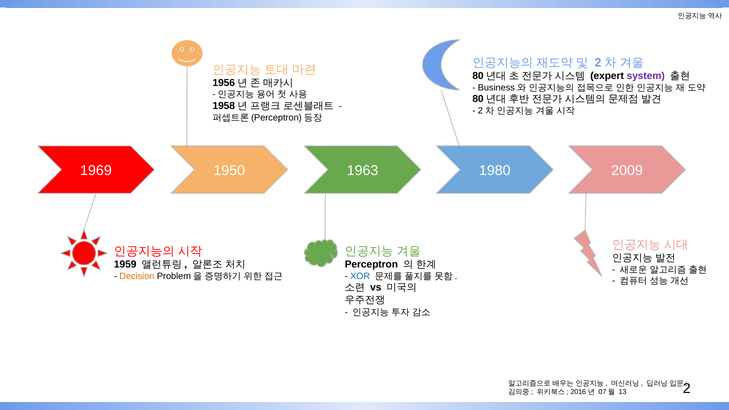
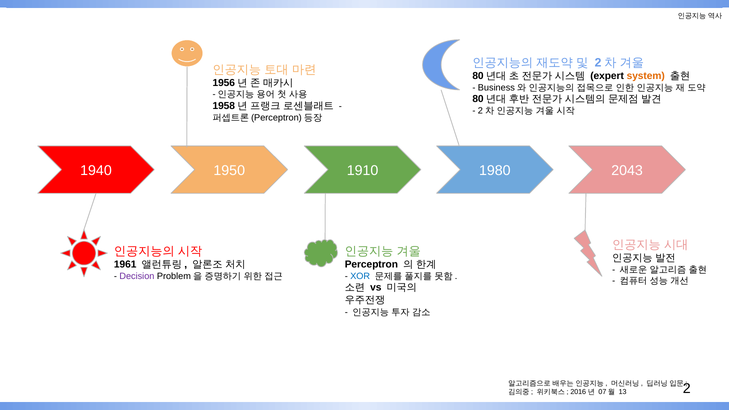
system colour: purple -> orange (646, 76)
1969: 1969 -> 1940 (96, 171)
1963: 1963 -> 1910 (363, 171)
2009: 2009 -> 2043 (627, 171)
1959: 1959 -> 1961 (125, 265)
Decision colour: orange -> purple (137, 276)
